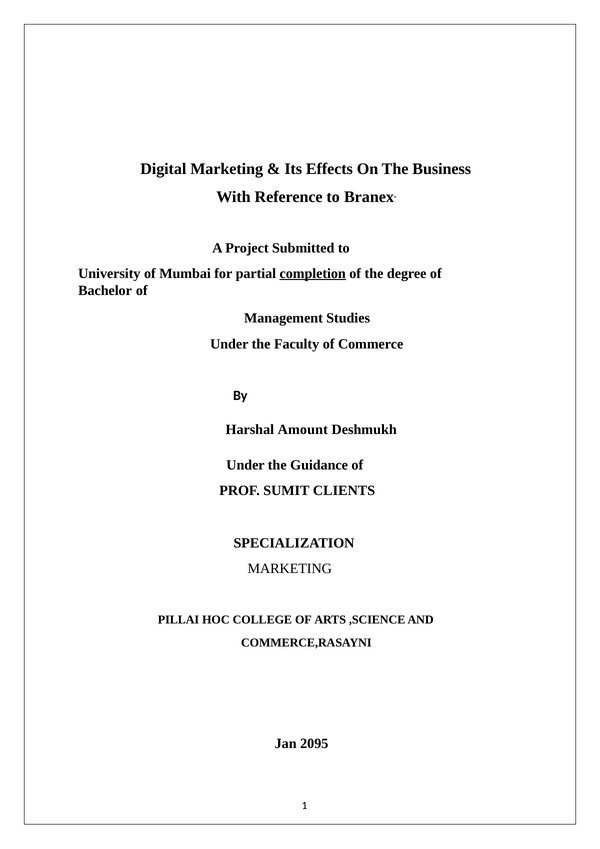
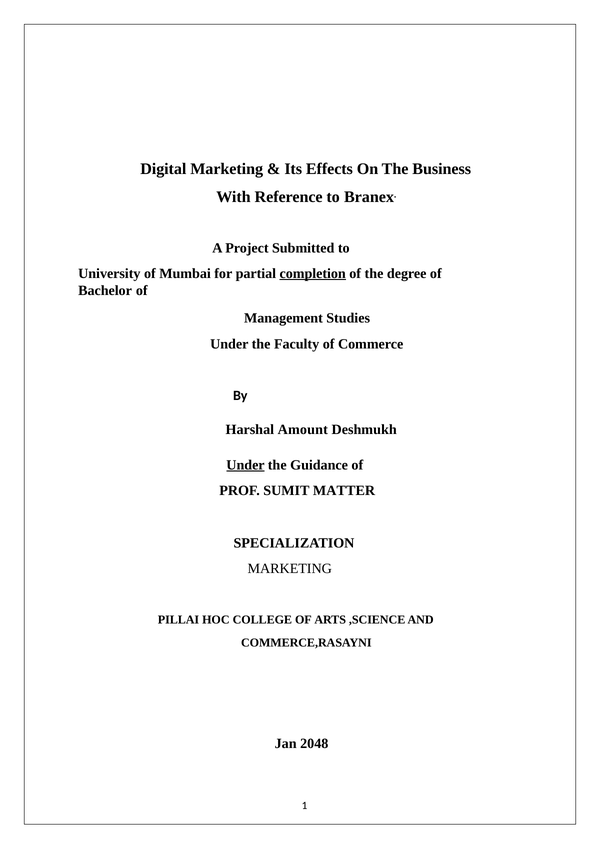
Under underline: none -> present (245, 465)
CLIENTS: CLIENTS -> MATTER (344, 490)
2095: 2095 -> 2048 (314, 744)
